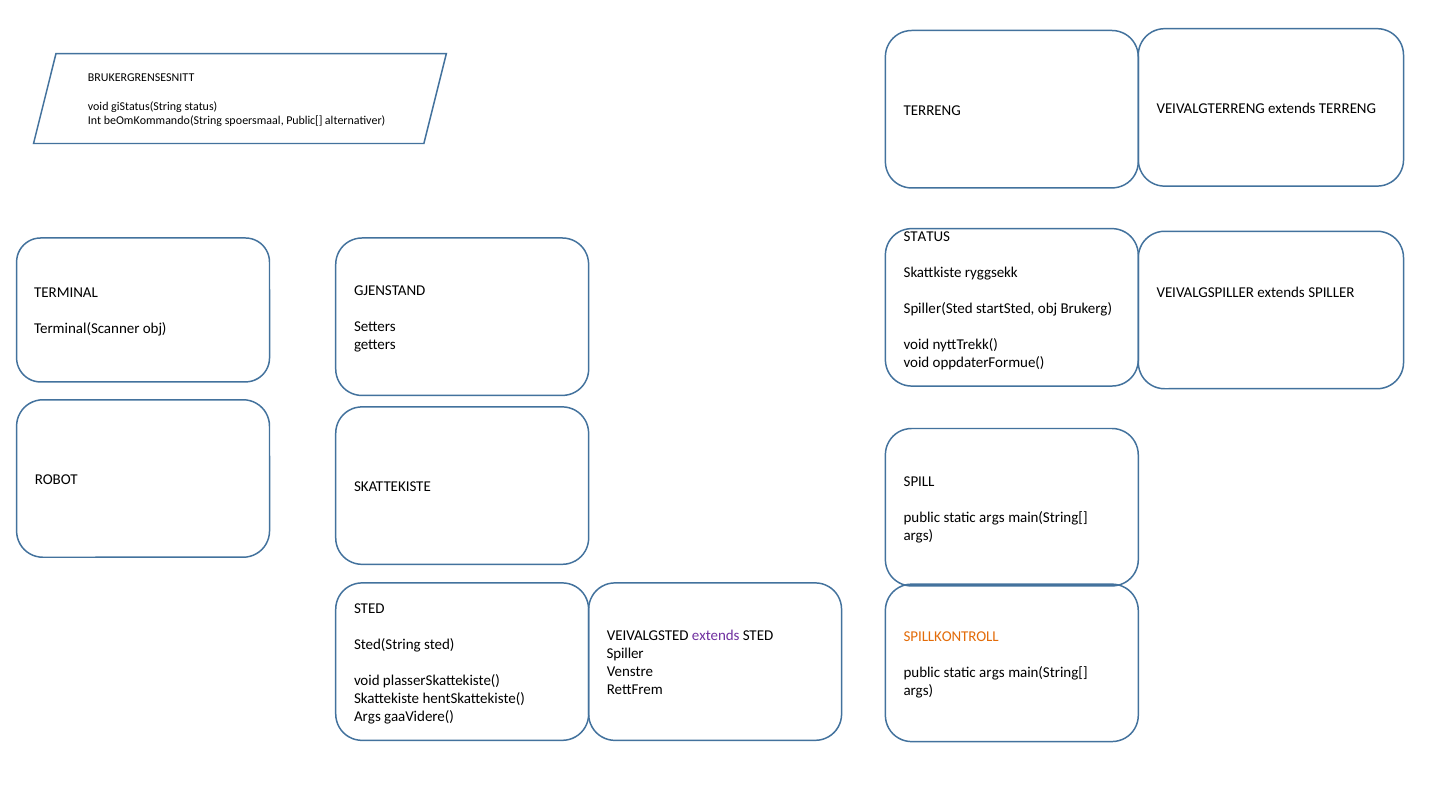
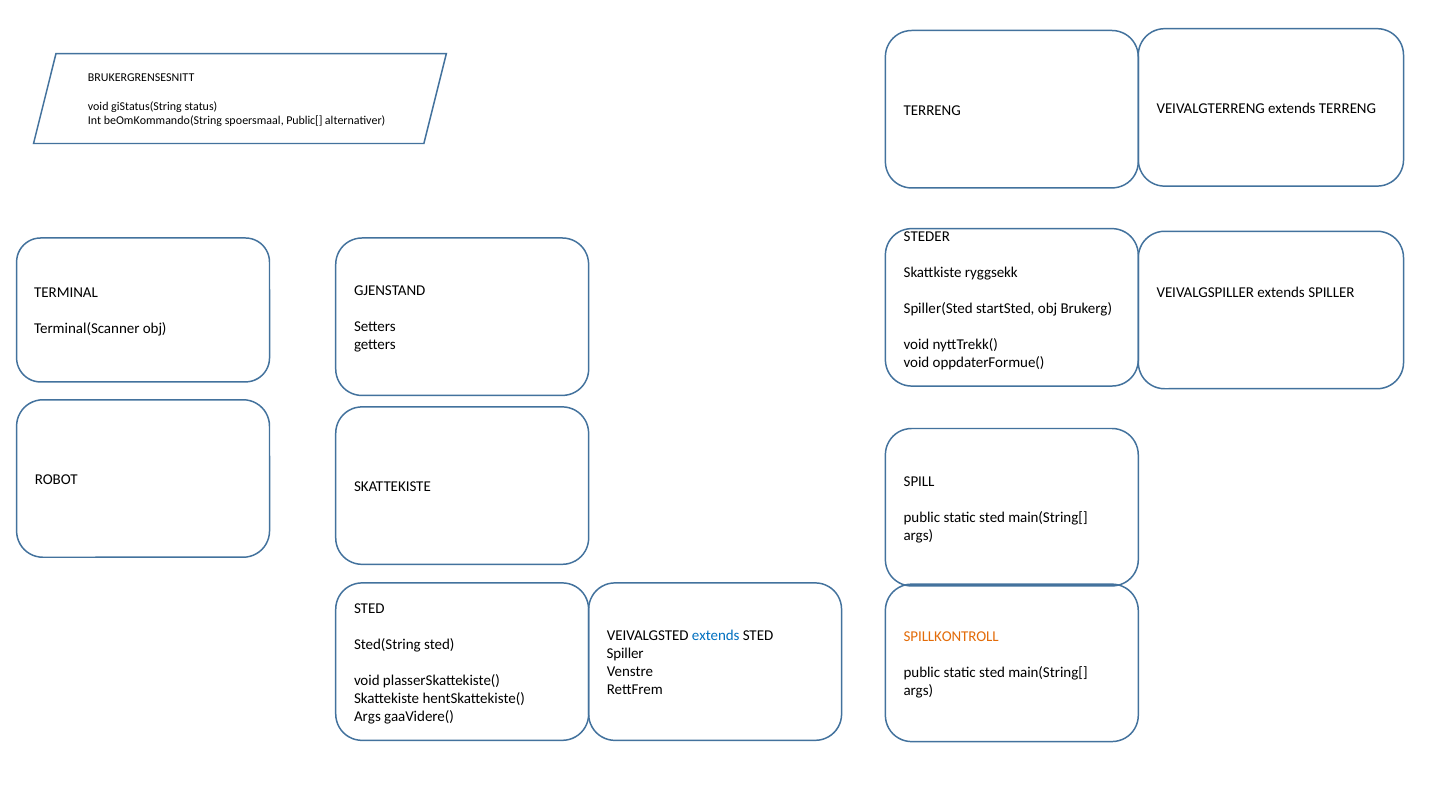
STATUS: STATUS -> STEDER (927, 236)
args: args -> sted (992, 517)
extends colour: purple -> blue (716, 636)
args: args -> sted (992, 673)
